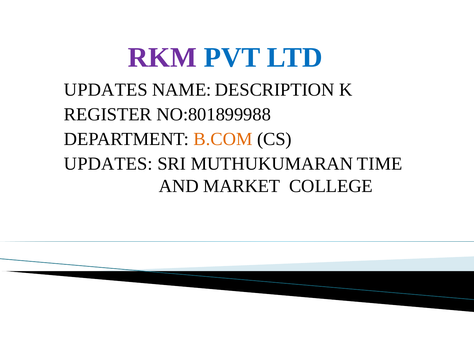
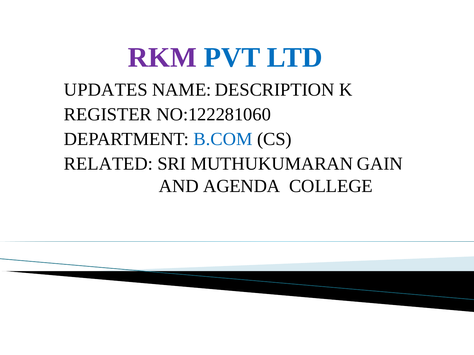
NO:801899988: NO:801899988 -> NO:122281060 (214, 115)
B.COM colour: orange -> blue (223, 139)
UPDATES: UPDATES -> RELATED (108, 164)
TIME: TIME -> GAIN (380, 164)
MARKET: MARKET -> AGENDA (242, 186)
